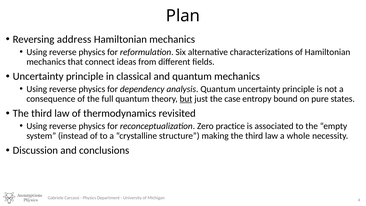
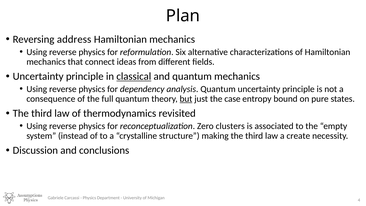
classical underline: none -> present (134, 76)
practice: practice -> clusters (230, 126)
whole: whole -> create (298, 136)
